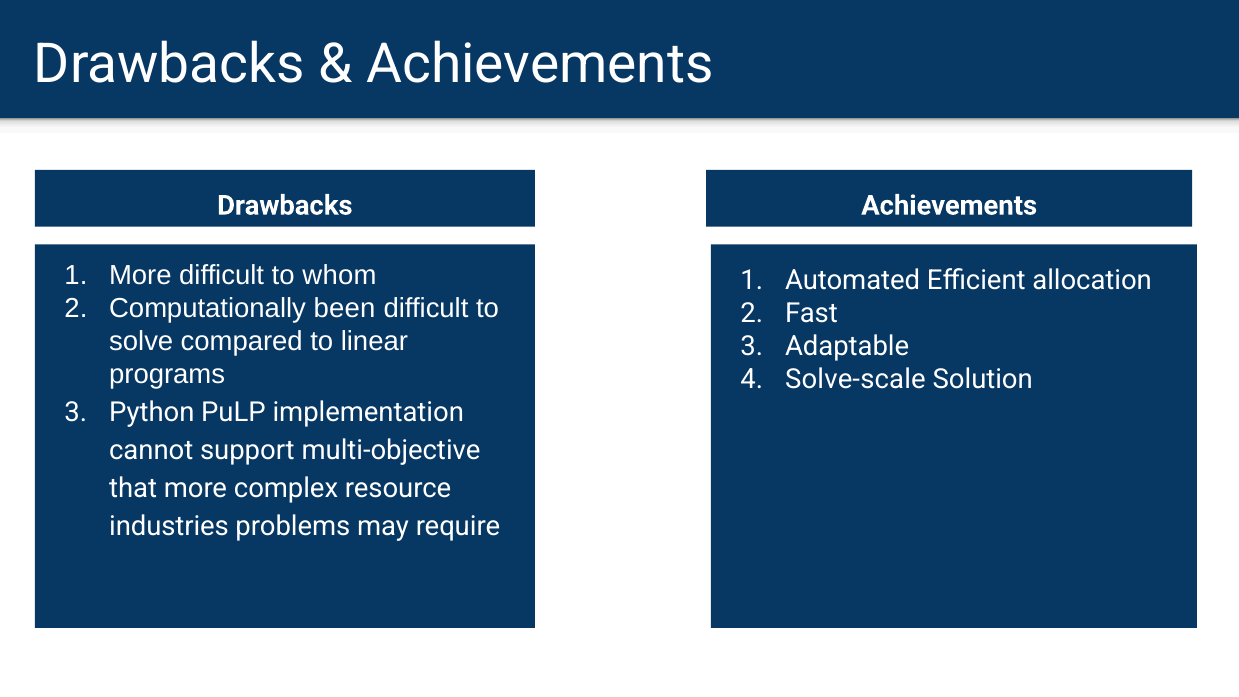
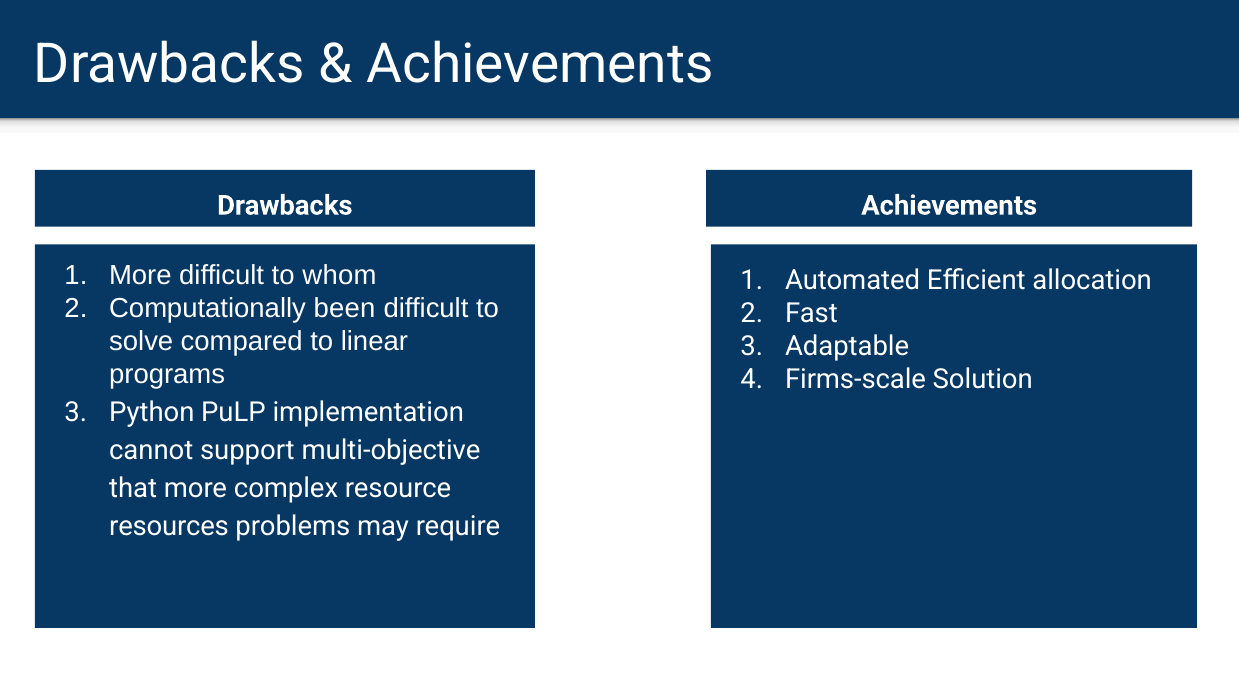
Solve-scale: Solve-scale -> Firms-scale (856, 379)
industries: industries -> resources (169, 526)
